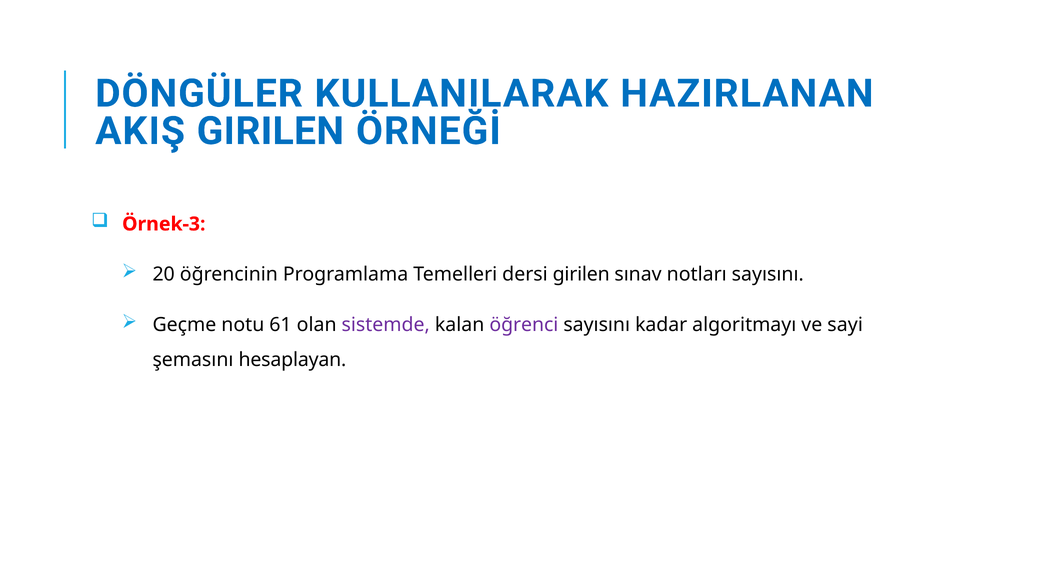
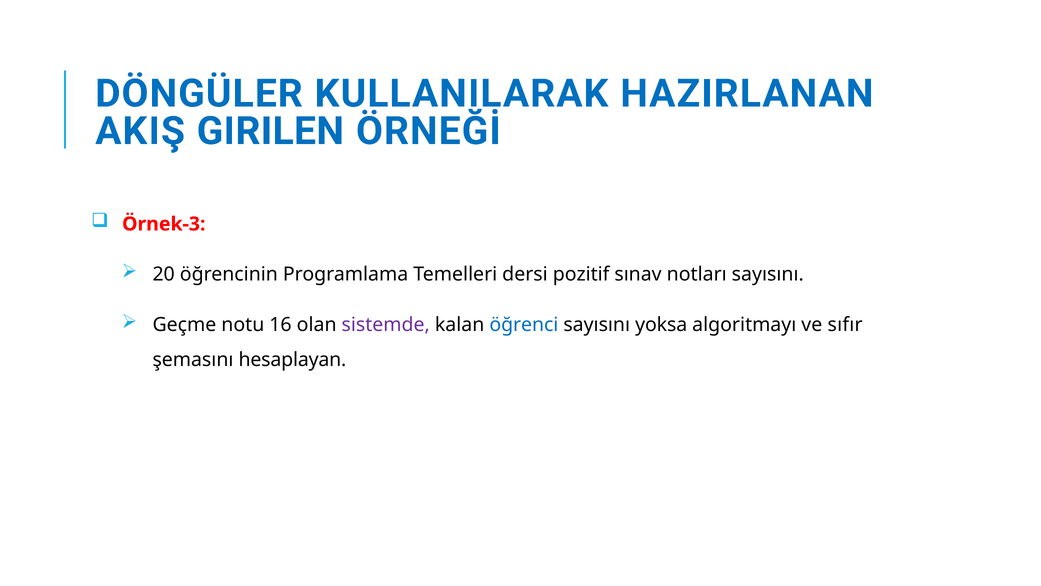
dersi girilen: girilen -> pozitif (581, 274)
61: 61 -> 16 (280, 325)
öğrenci colour: purple -> blue (524, 325)
kadar: kadar -> yoksa (661, 325)
sayi: sayi -> sıfır (845, 325)
